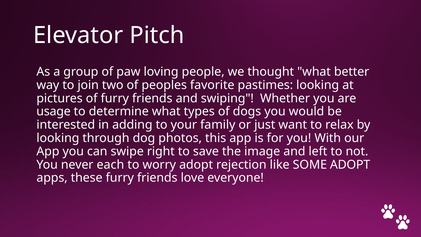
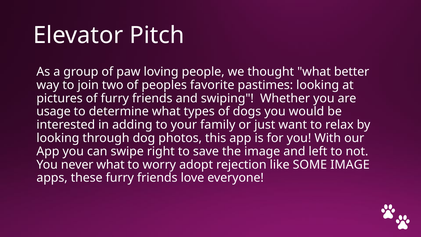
never each: each -> what (111, 165)
SOME ADOPT: ADOPT -> IMAGE (350, 165)
